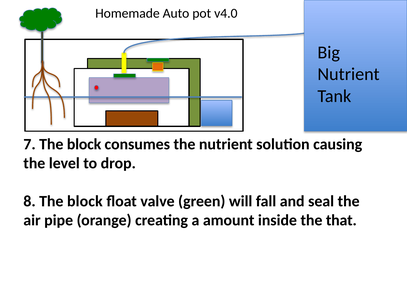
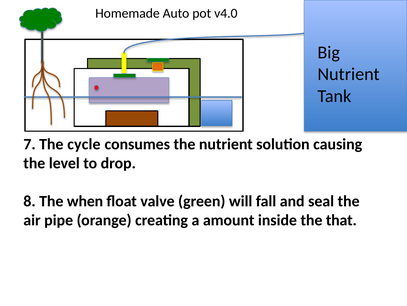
7 The block: block -> cycle (84, 144)
8 The block: block -> when (85, 201)
